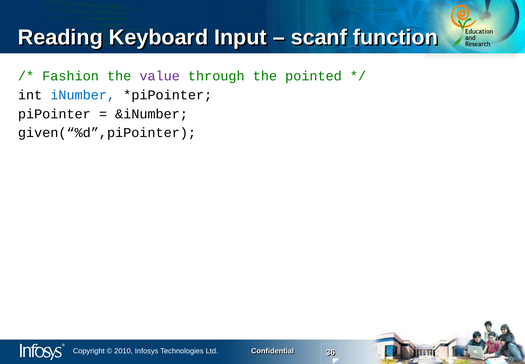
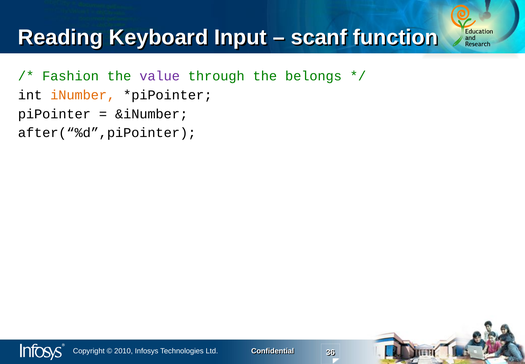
pointed: pointed -> belongs (313, 76)
iNumber colour: blue -> orange (83, 95)
given(“%d”,piPointer: given(“%d”,piPointer -> after(“%d”,piPointer (107, 133)
